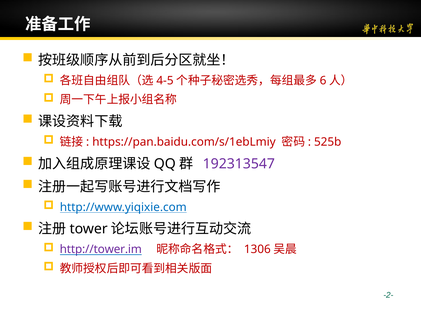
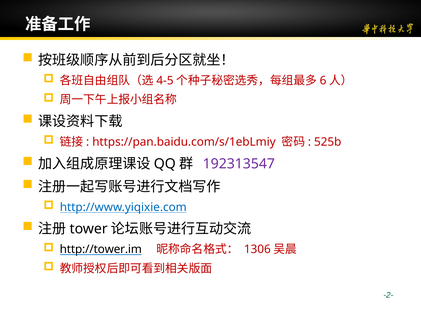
http://tower.im colour: purple -> black (101, 249)
